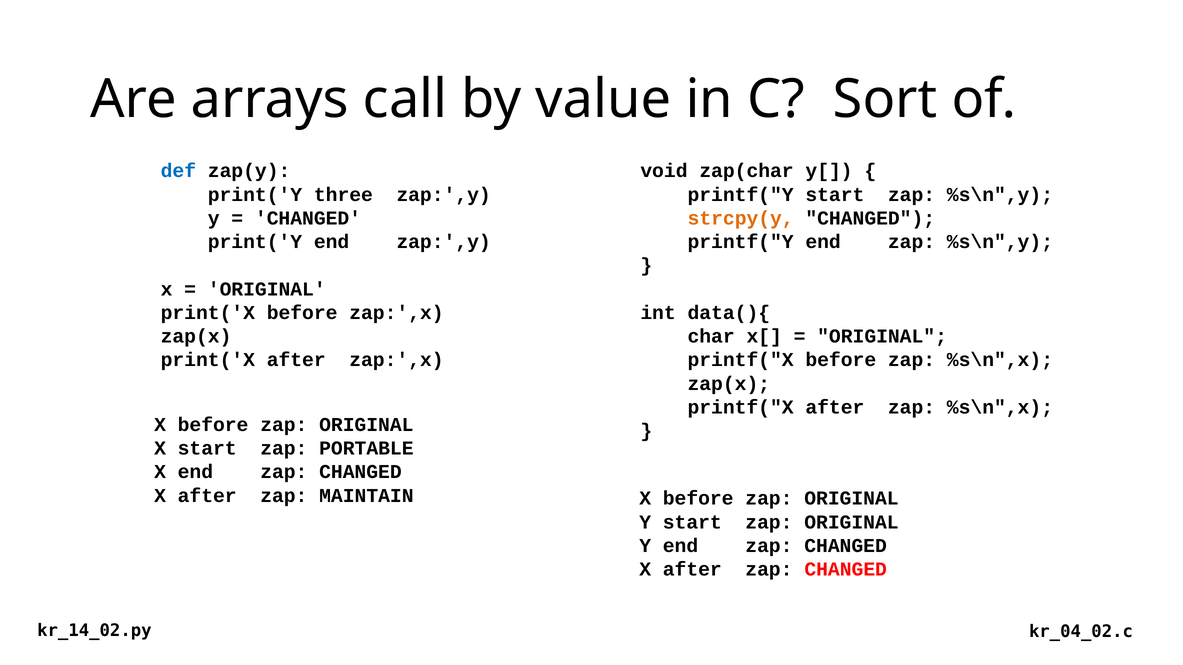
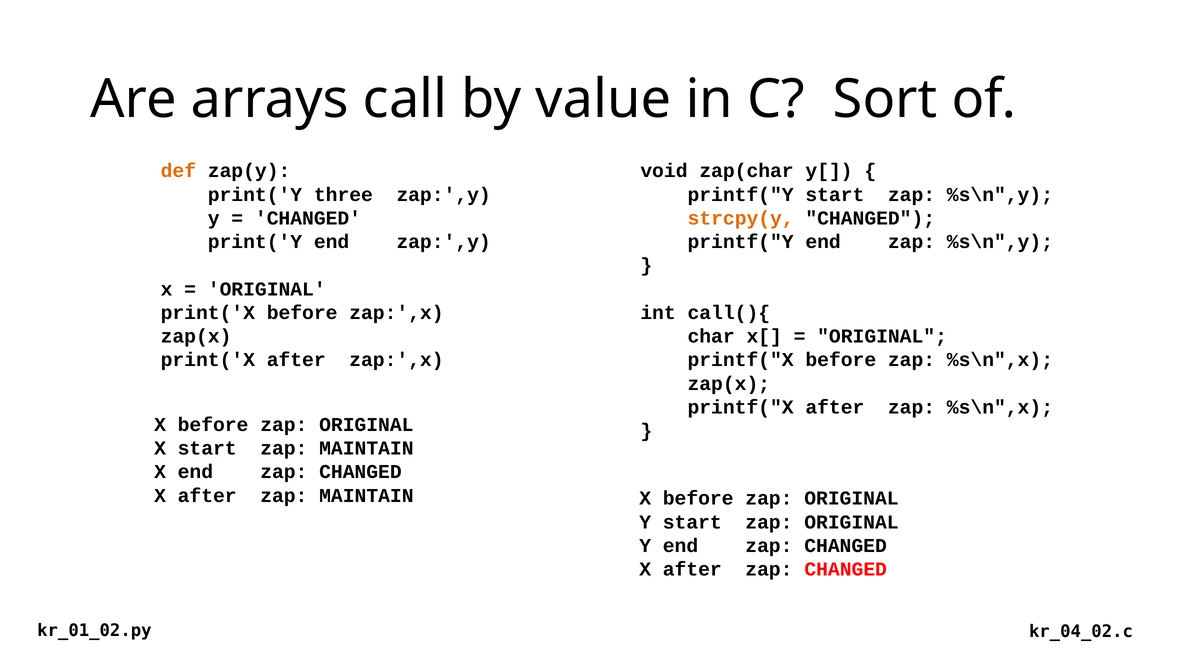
def colour: blue -> orange (178, 171)
data(){: data(){ -> call(){ (729, 313)
start zap PORTABLE: PORTABLE -> MAINTAIN (366, 449)
kr_14_02.py: kr_14_02.py -> kr_01_02.py (94, 631)
